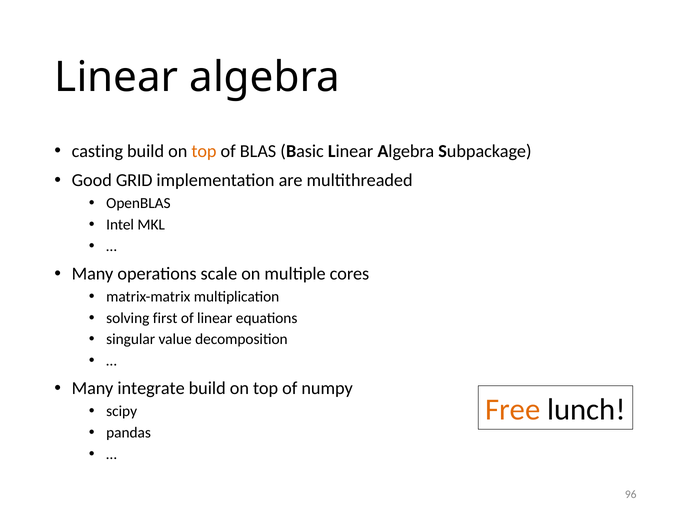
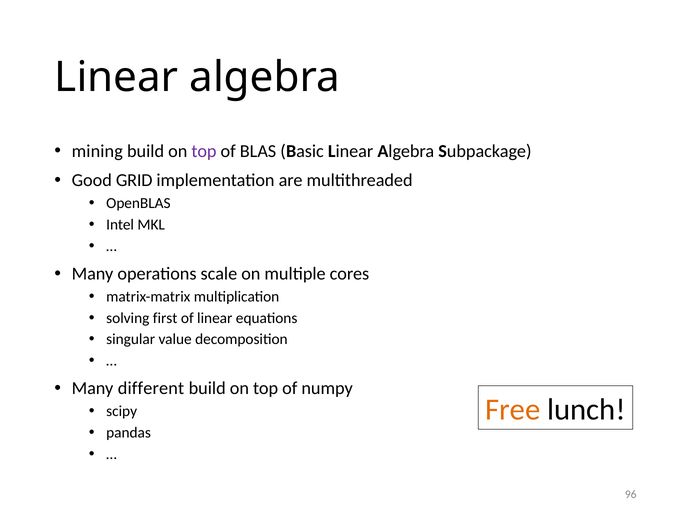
casting: casting -> mining (97, 151)
top colour: orange -> purple (204, 151)
integrate: integrate -> different (151, 389)
